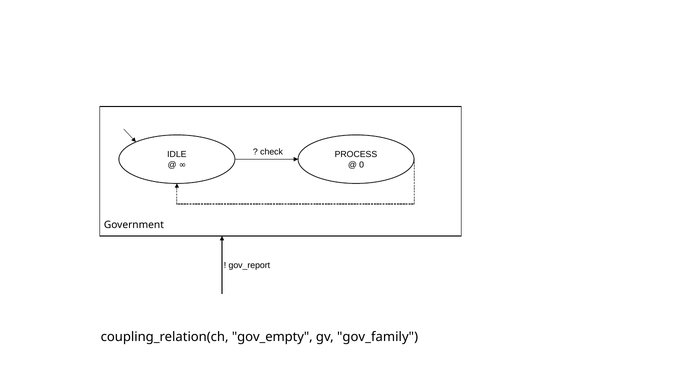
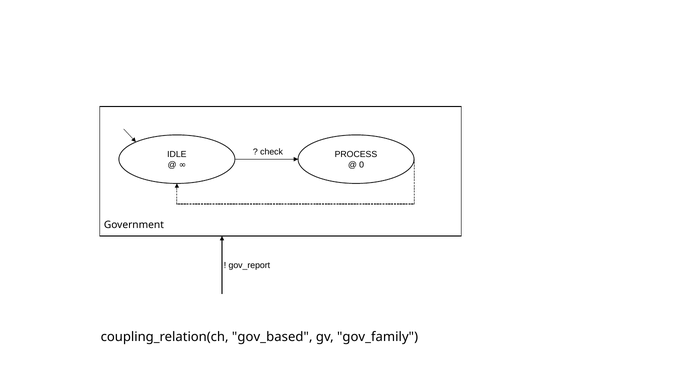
gov_empty: gov_empty -> gov_based (272, 337)
